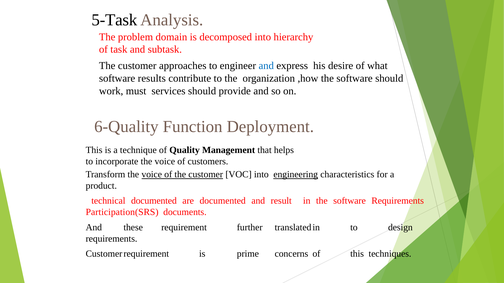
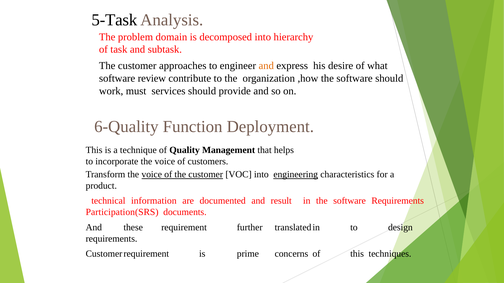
and colour: blue -> orange (266, 66)
results: results -> review (152, 78)
technical documented: documented -> information (154, 201)
